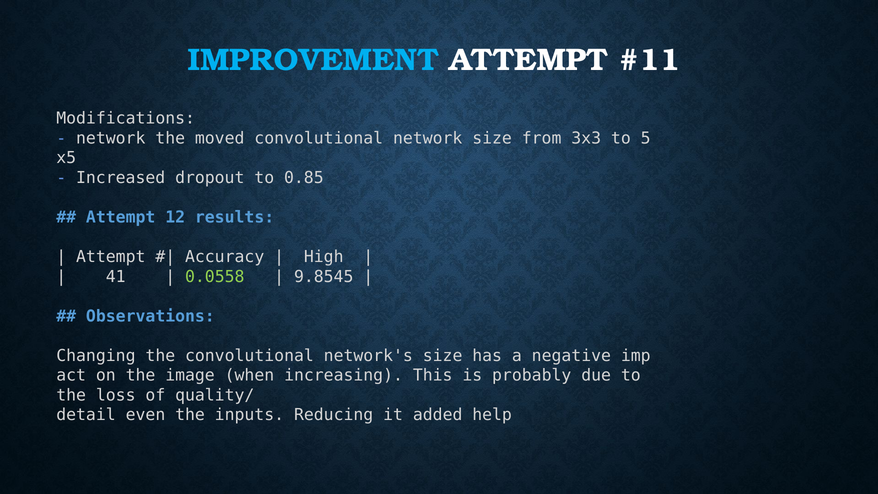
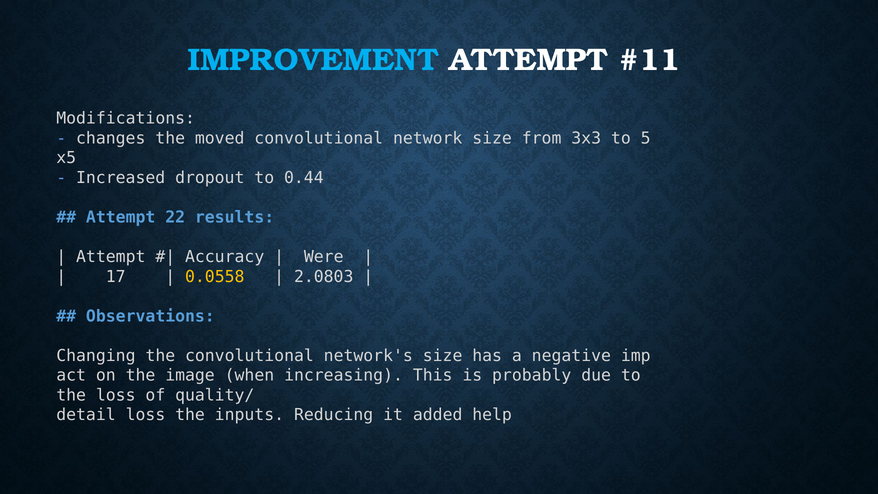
network: network -> changes (111, 138)
0.85: 0.85 -> 0.44 (304, 178)
12: 12 -> 22 (175, 217)
High: High -> Were (324, 257)
41: 41 -> 17 (116, 277)
0.0558 colour: light green -> yellow (215, 277)
9.8545: 9.8545 -> 2.0803 (324, 277)
even: even -> loss (145, 415)
